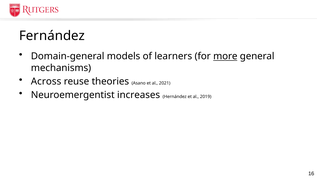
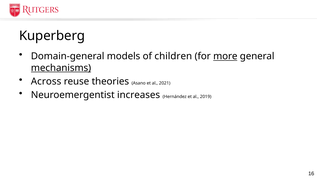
Fernández: Fernández -> Kuperberg (52, 36)
learners: learners -> children (173, 56)
mechanisms underline: none -> present (61, 68)
